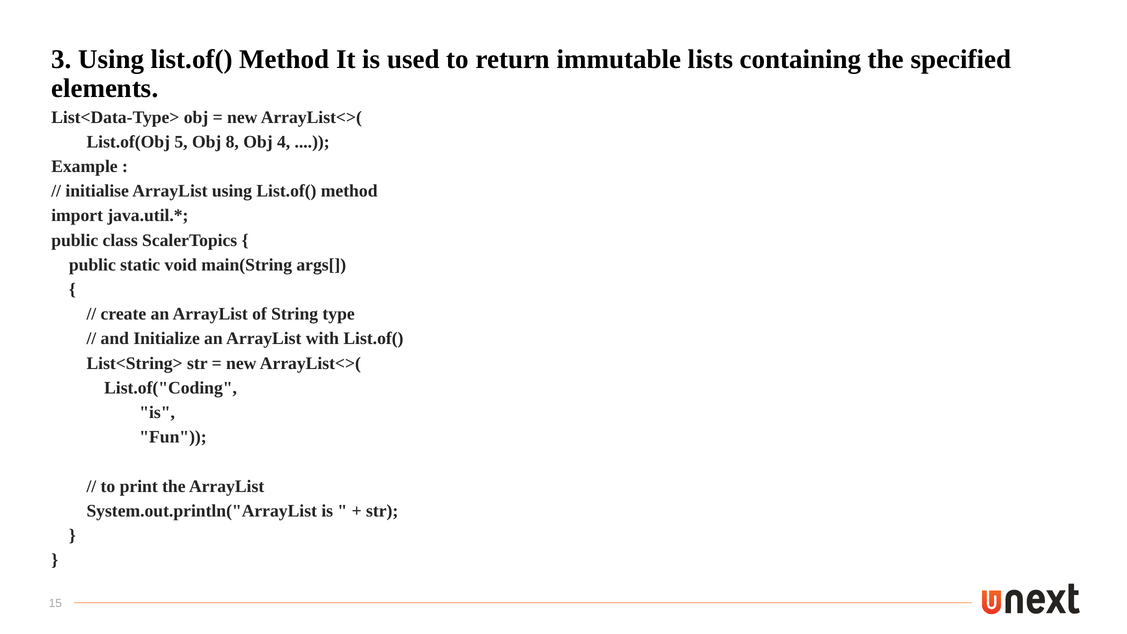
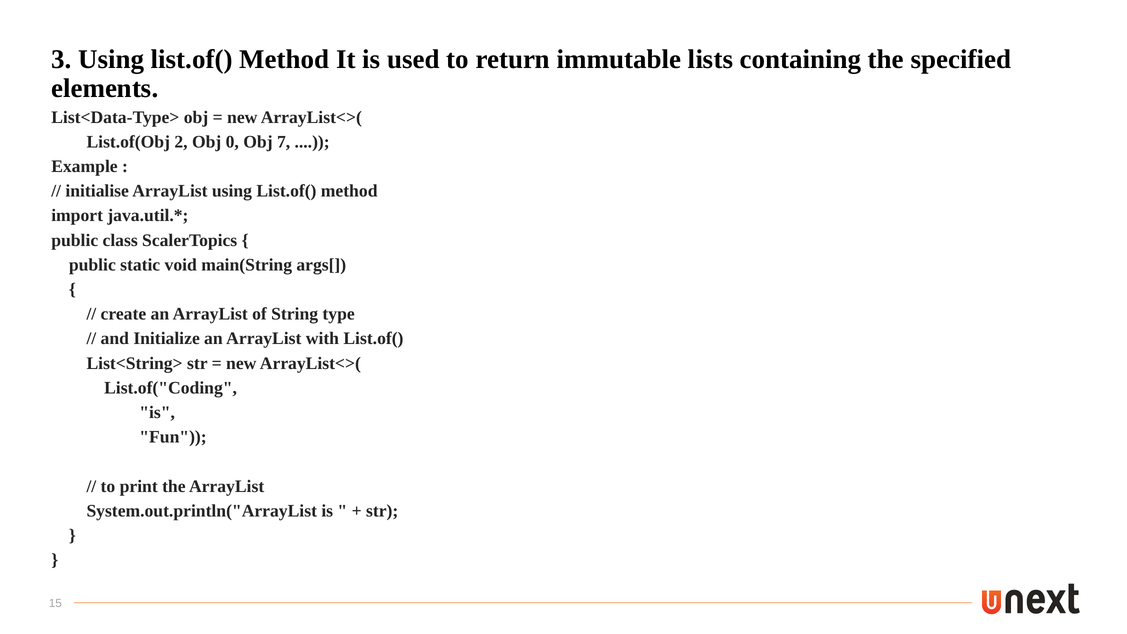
5: 5 -> 2 (181, 142)
8: 8 -> 0 (232, 142)
4: 4 -> 7 (284, 142)
